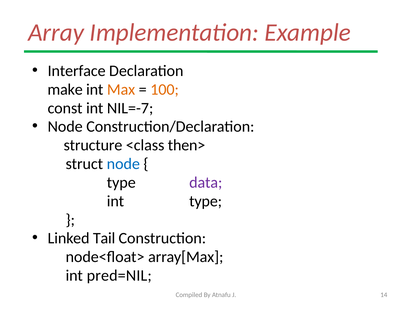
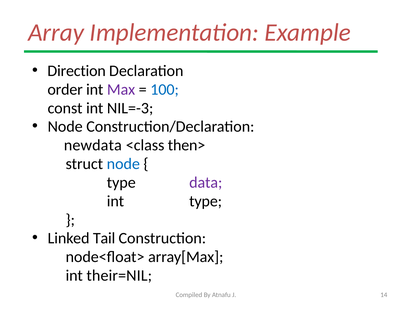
Interface: Interface -> Direction (77, 71)
make: make -> order (65, 89)
Max colour: orange -> purple (121, 89)
100 colour: orange -> blue (165, 89)
NIL=-7: NIL=-7 -> NIL=-3 (130, 108)
structure: structure -> newdata (93, 145)
pred=NIL: pred=NIL -> their=NIL (119, 276)
